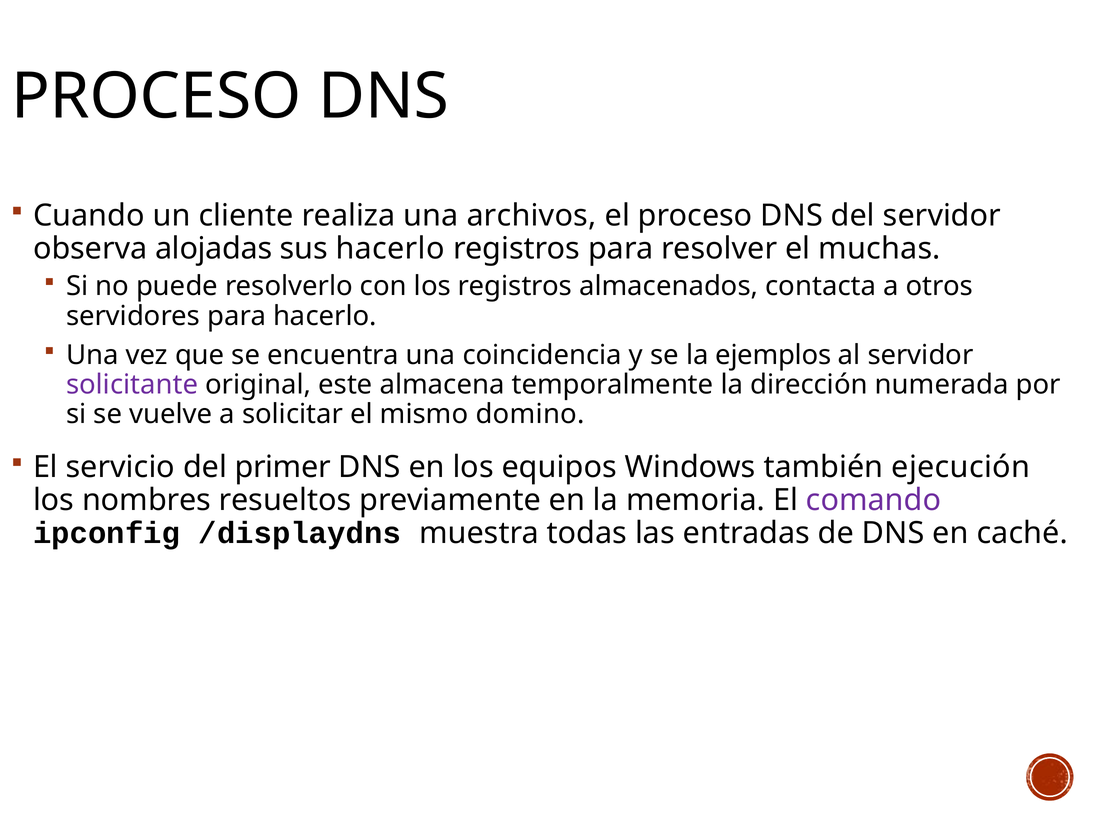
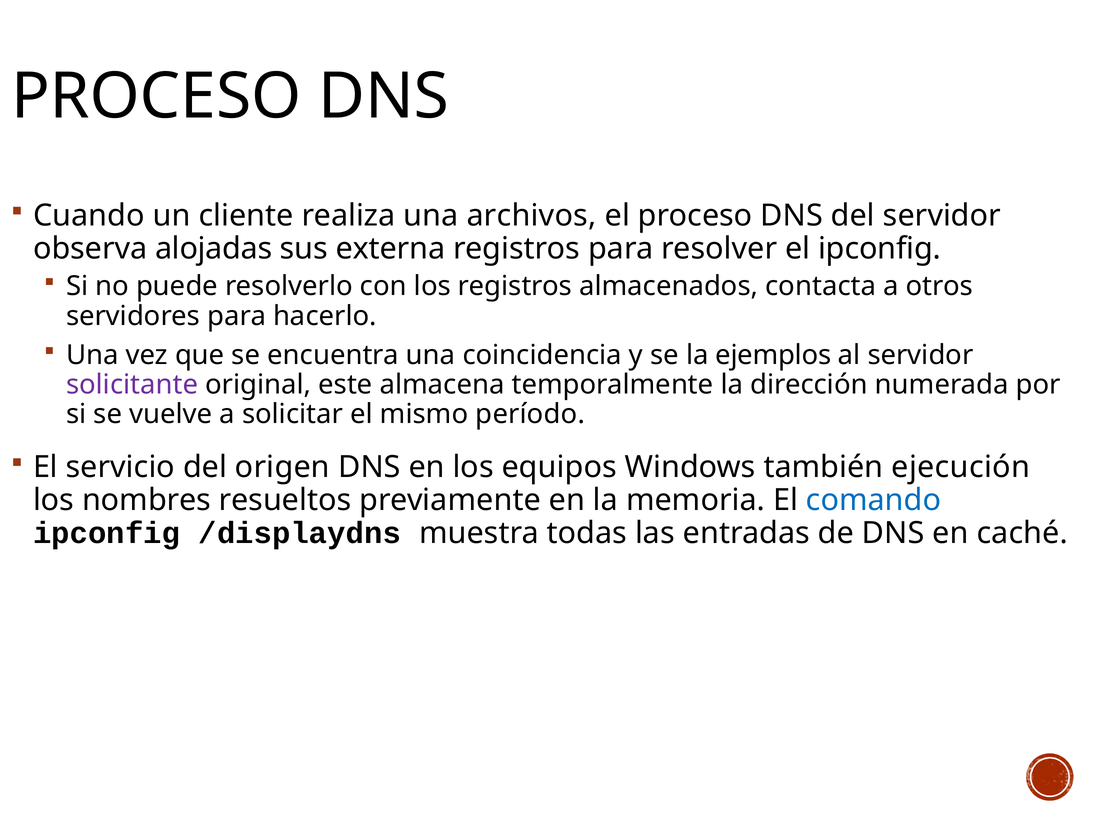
sus hacerlo: hacerlo -> externa (390, 249)
el muchas: muchas -> ipconfig (880, 249)
domino: domino -> período (530, 414)
primer: primer -> origen (282, 467)
comando colour: purple -> blue (874, 500)
